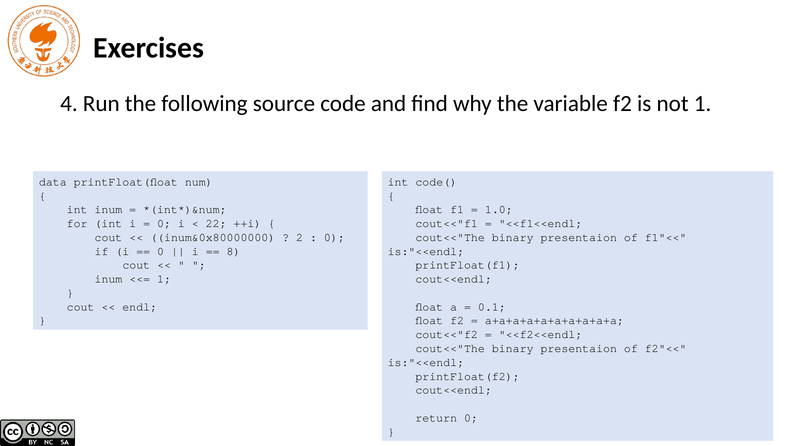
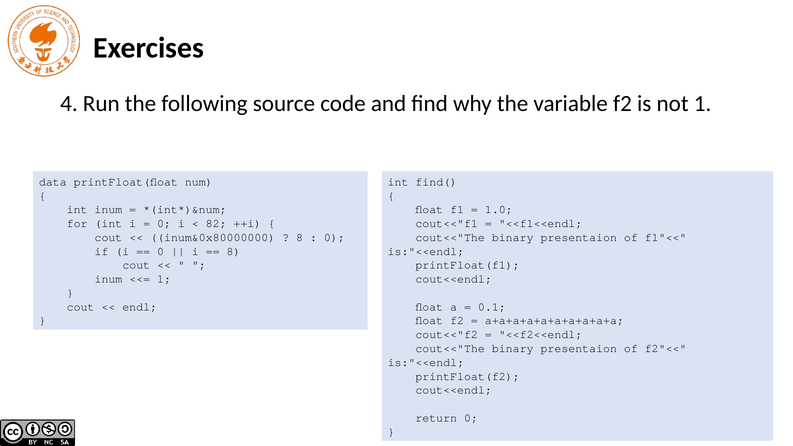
code(: code( -> find( (436, 182)
22: 22 -> 82 (216, 223)
2: 2 -> 8 (300, 237)
